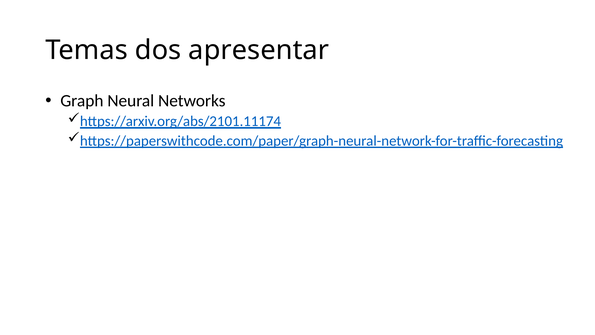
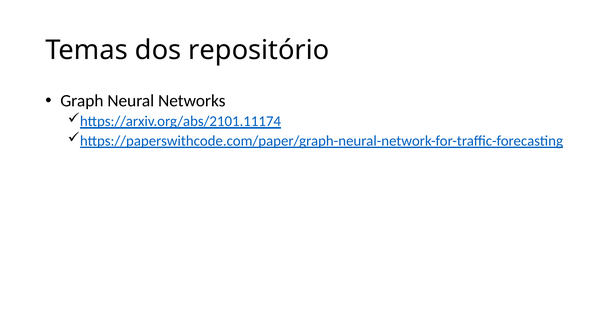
apresentar: apresentar -> repositório (259, 50)
